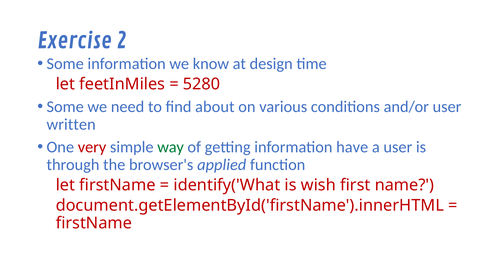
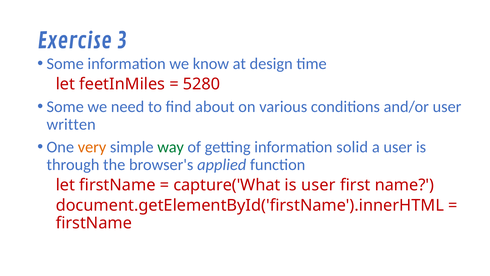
2: 2 -> 3 (122, 41)
very colour: red -> orange (92, 147)
have: have -> solid (352, 147)
identify('What: identify('What -> capture('What (227, 185)
is wish: wish -> user (318, 185)
